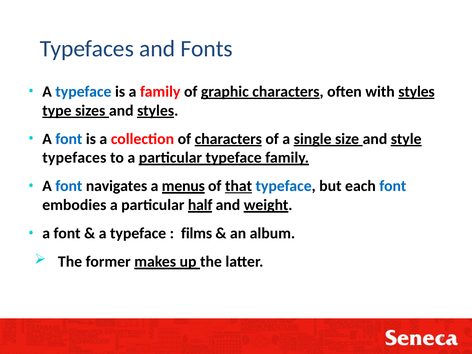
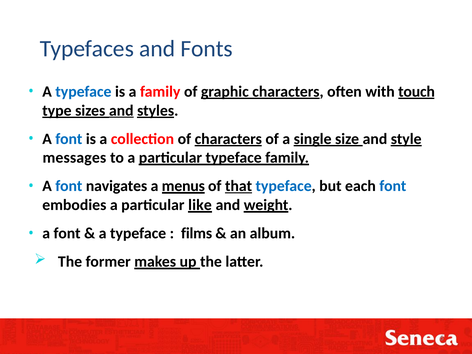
with styles: styles -> touch (417, 92)
and underline: none -> present (121, 110)
typefaces: typefaces -> messages (74, 158)
half: half -> like (200, 205)
